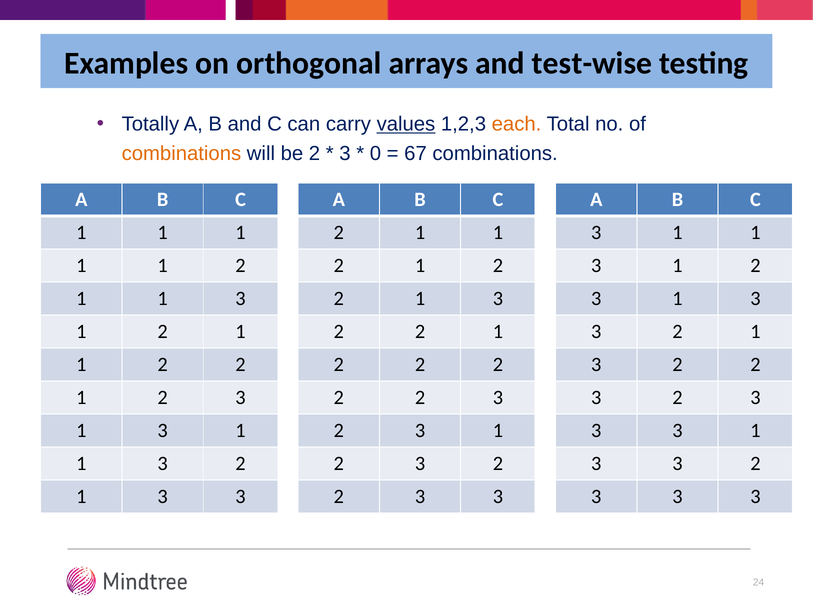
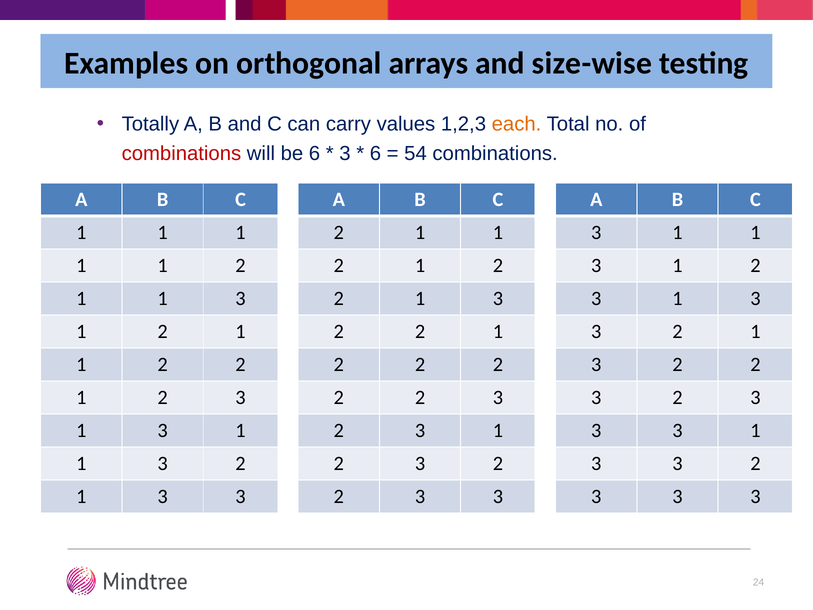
test-wise: test-wise -> size-wise (592, 63)
values underline: present -> none (406, 124)
combinations colour: orange -> red (181, 153)
be 2: 2 -> 6 (314, 153)
0: 0 -> 6 (375, 153)
67: 67 -> 54 (416, 153)
